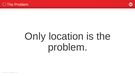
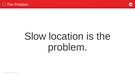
Only: Only -> Slow (35, 36)
